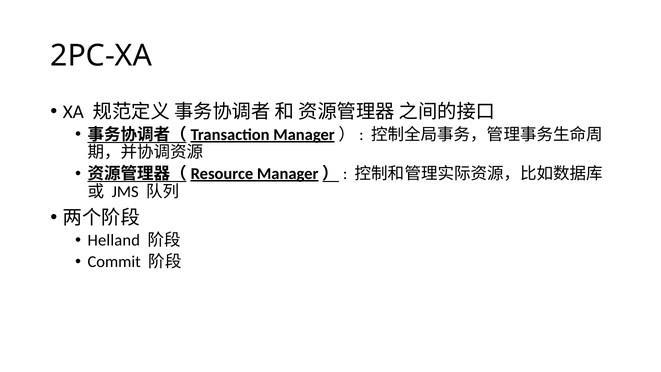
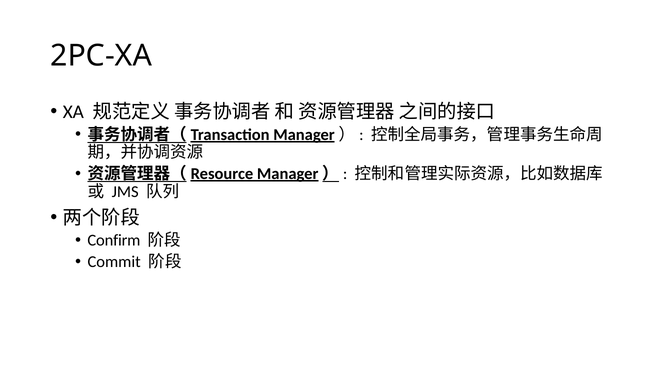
Helland: Helland -> Confirm (114, 240)
